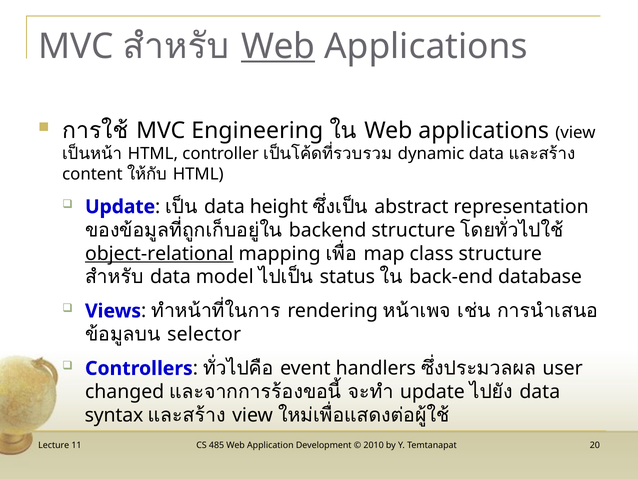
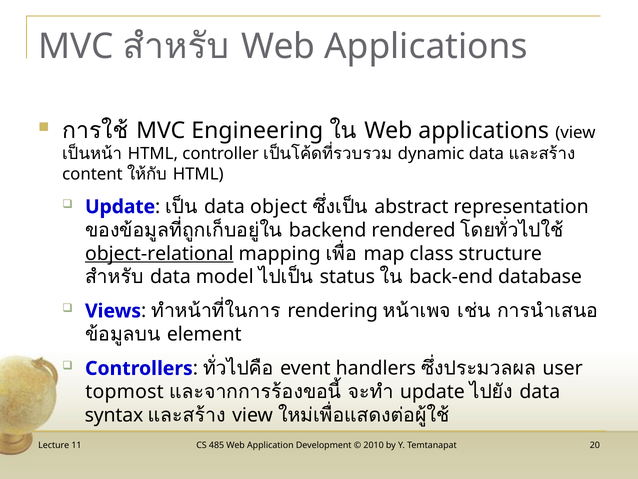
Web underline: present -> none (278, 46)
height: height -> object (279, 207)
backend structure: structure -> rendered (413, 230)
selector: selector -> element (204, 334)
changed: changed -> topmost (125, 391)
